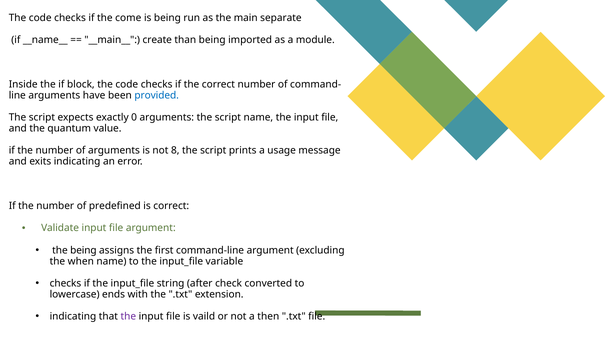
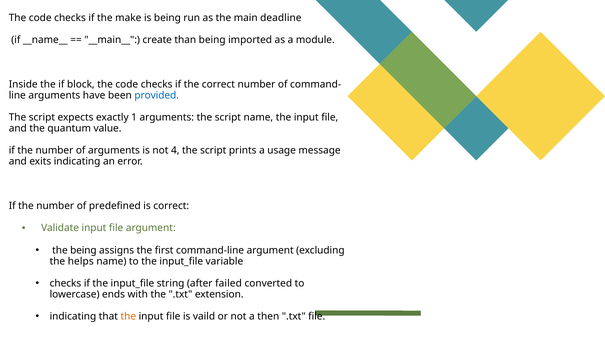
come: come -> make (128, 18)
separate: separate -> deadline (281, 18)
0: 0 -> 1 (134, 118)
8: 8 -> 4 (175, 151)
when: when -> helps (81, 261)
check: check -> failed (228, 284)
the colour: purple -> orange (128, 317)
